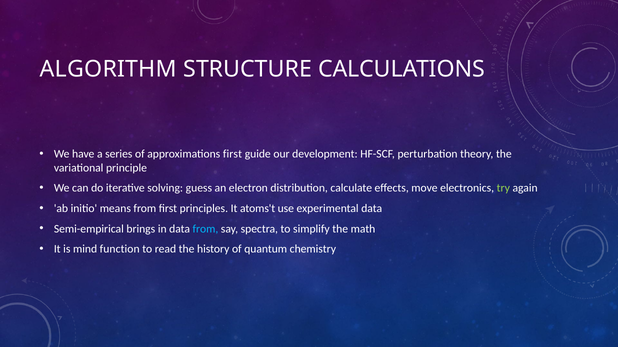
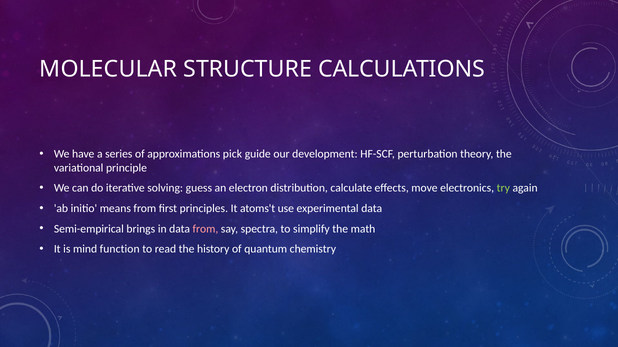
ALGORITHM: ALGORITHM -> MOLECULAR (108, 69)
approximations first: first -> pick (232, 154)
from colour: light blue -> pink (205, 229)
